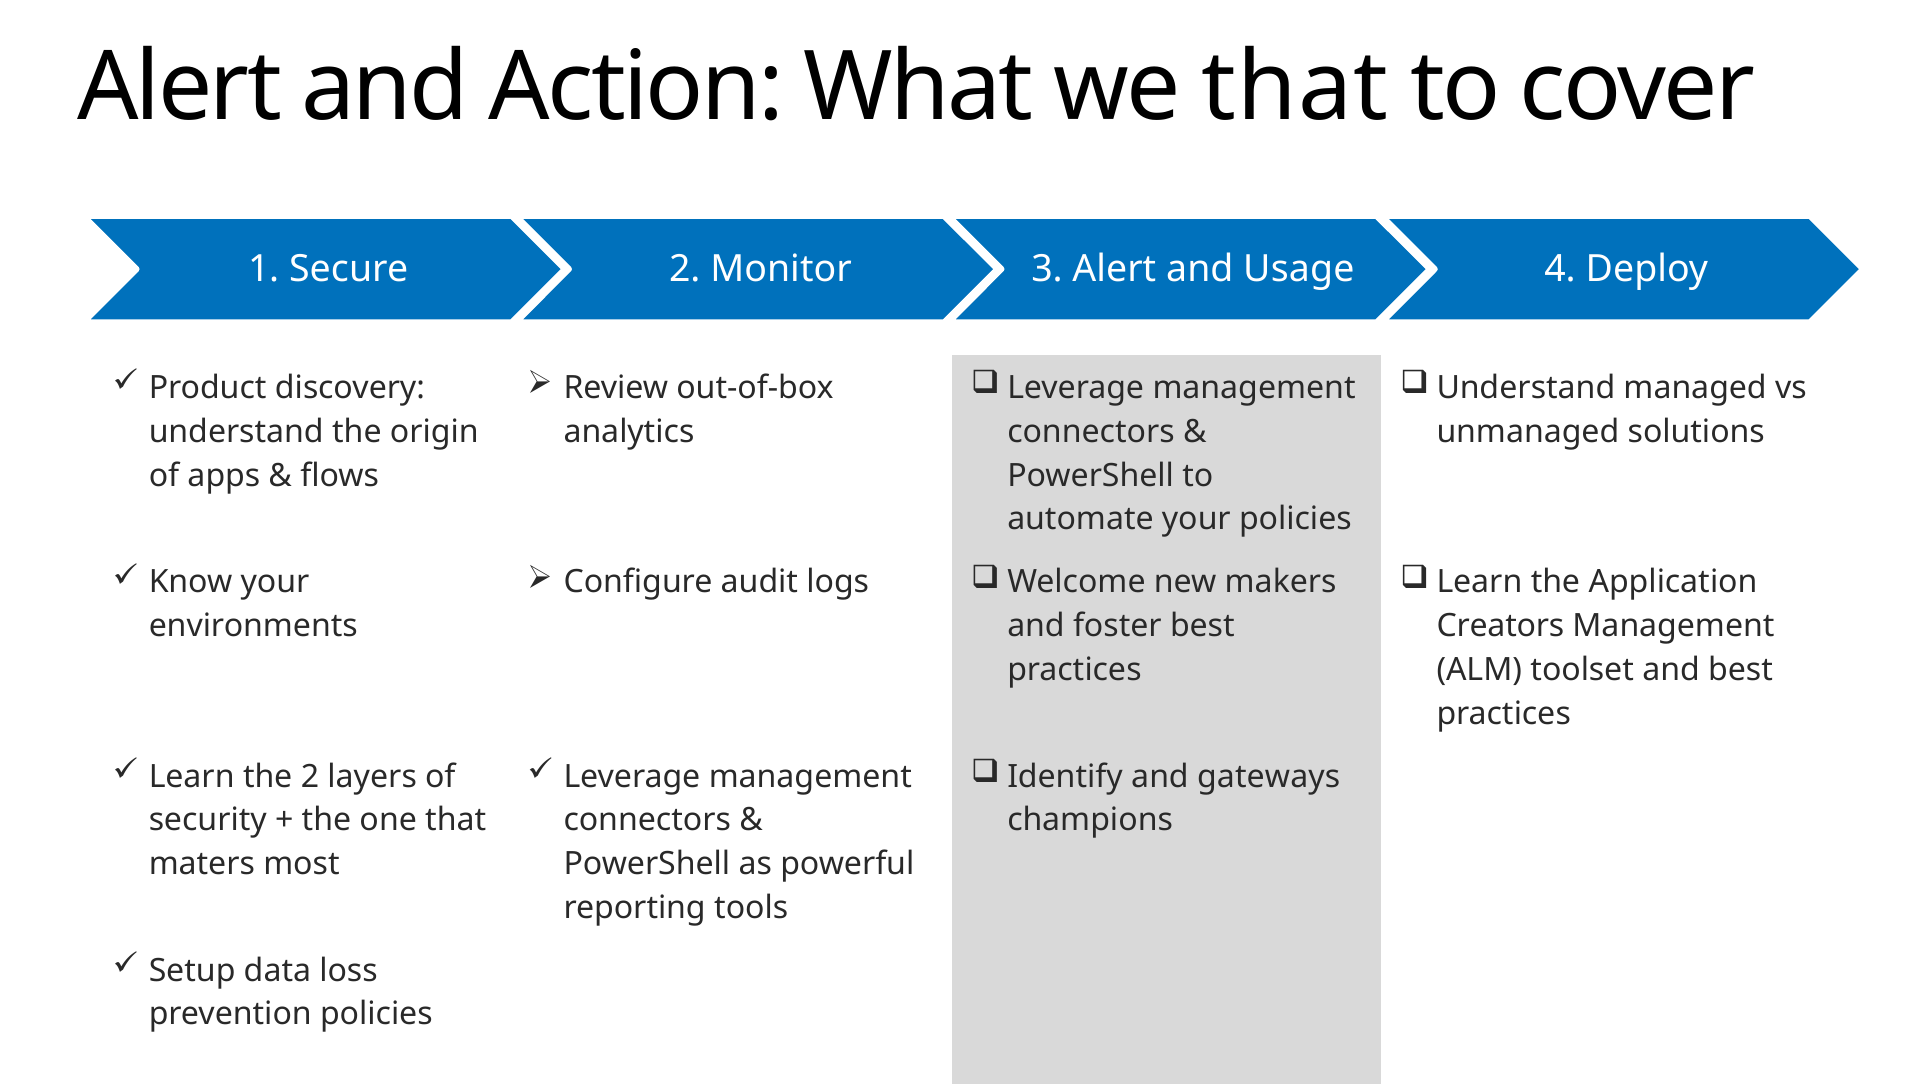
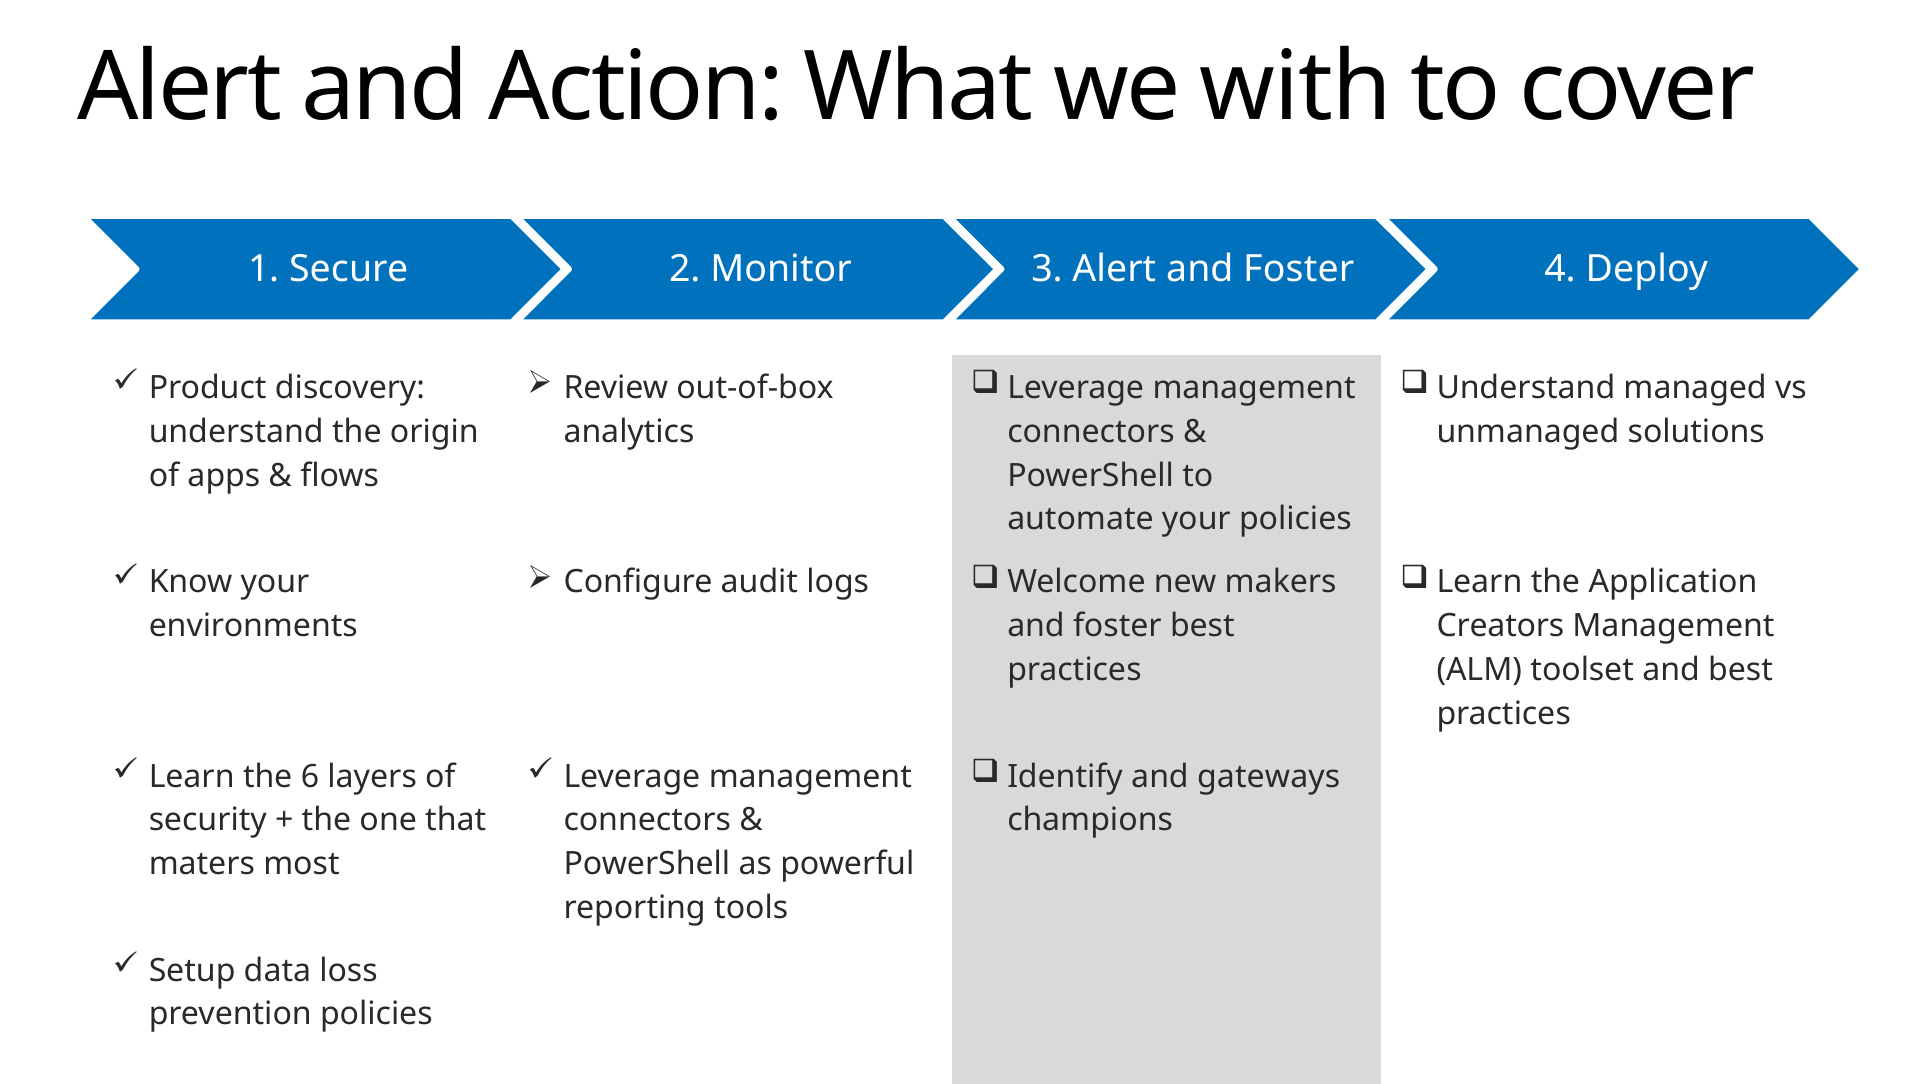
we that: that -> with (1296, 88)
Alert and Usage: Usage -> Foster (1299, 269)
the 2: 2 -> 6 (310, 777)
